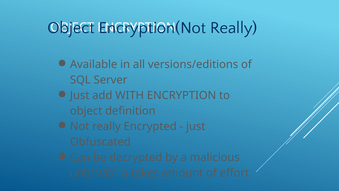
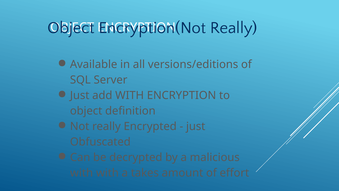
until: until -> with (82, 173)
